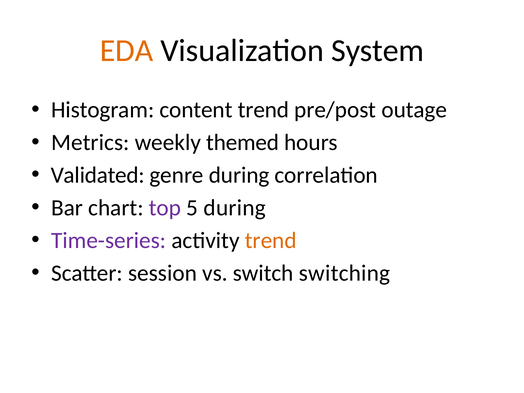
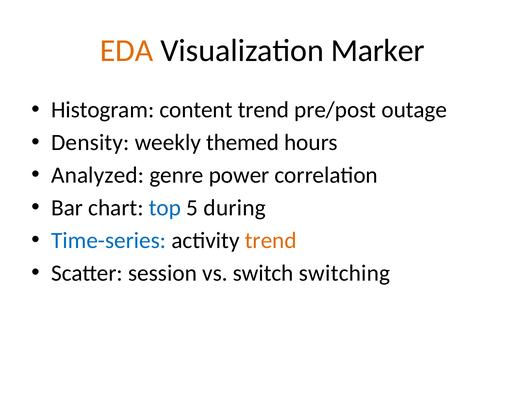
System: System -> Marker (378, 51)
Metrics: Metrics -> Density (90, 143)
Validated: Validated -> Analyzed (98, 175)
genre during: during -> power (239, 175)
top colour: purple -> blue (165, 208)
Time-series colour: purple -> blue (109, 240)
